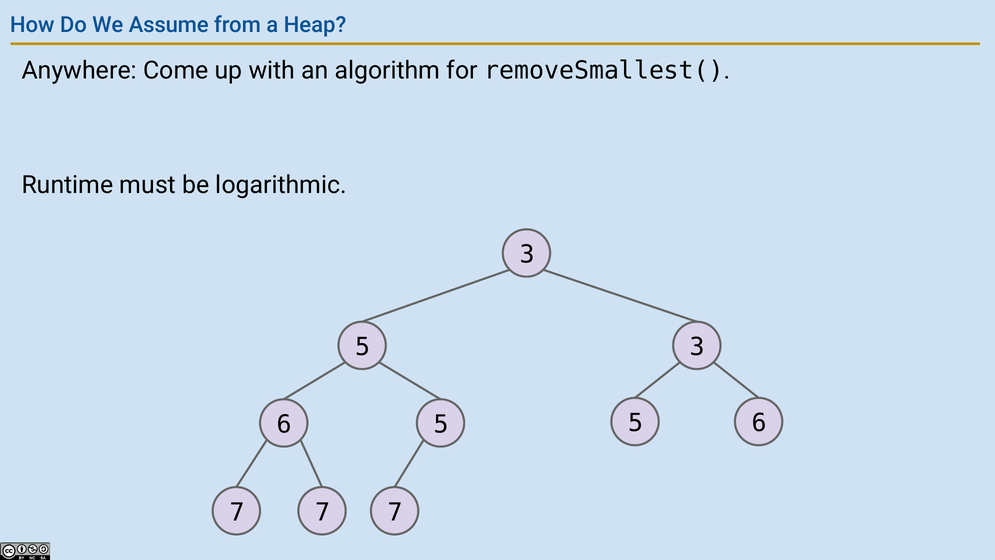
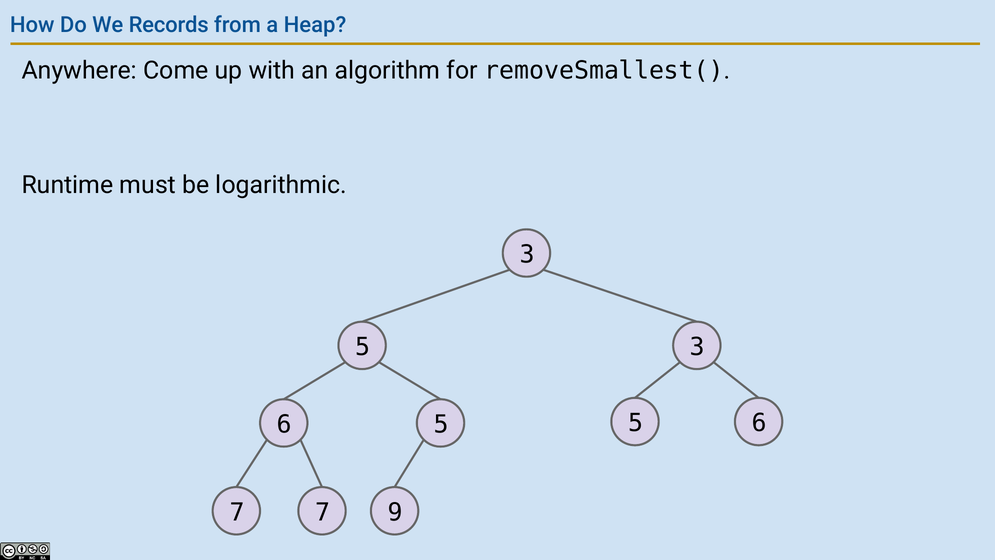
Assume: Assume -> Records (169, 25)
7 7 7: 7 -> 9 (395, 512)
